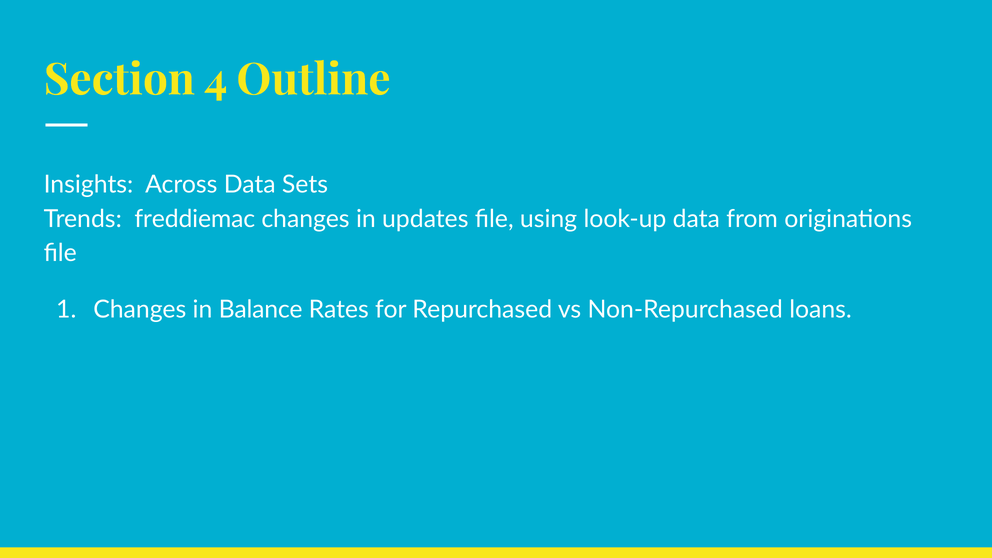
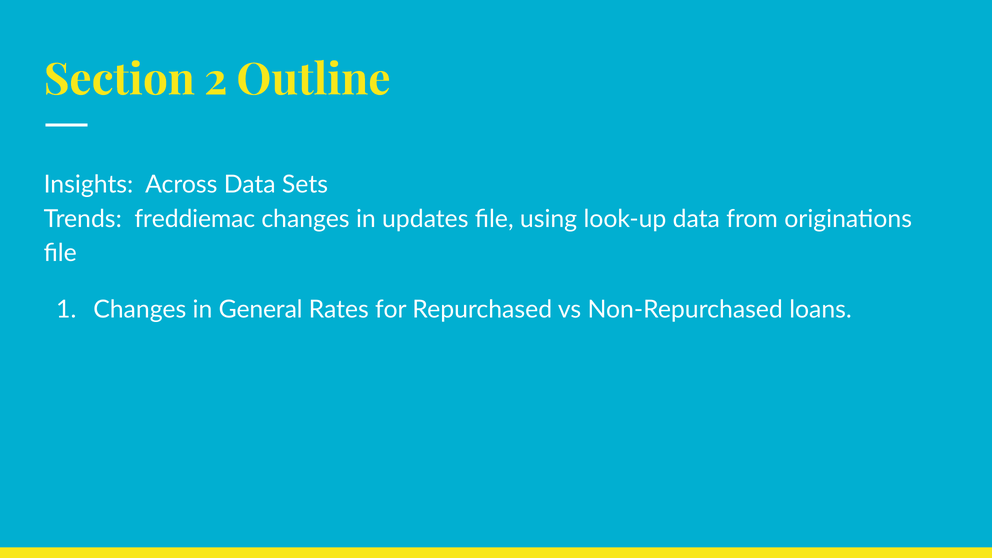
4: 4 -> 2 (216, 80)
Balance: Balance -> General (261, 309)
